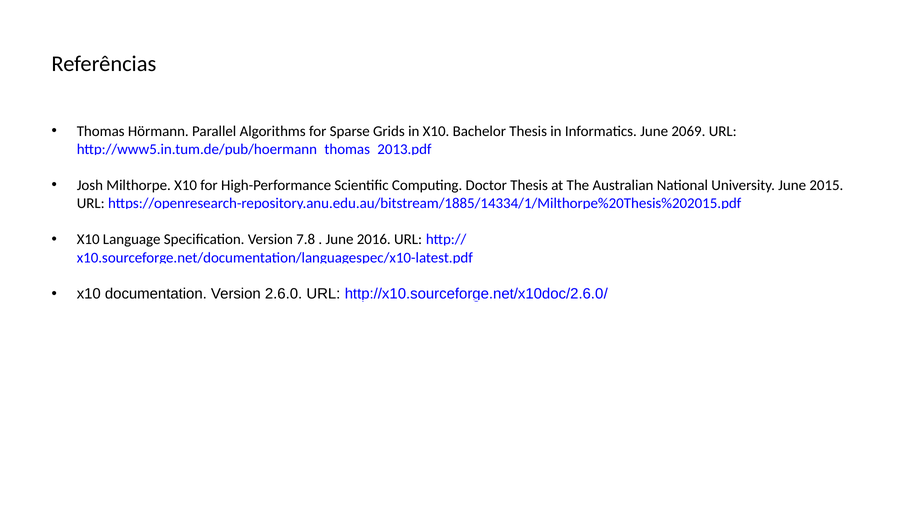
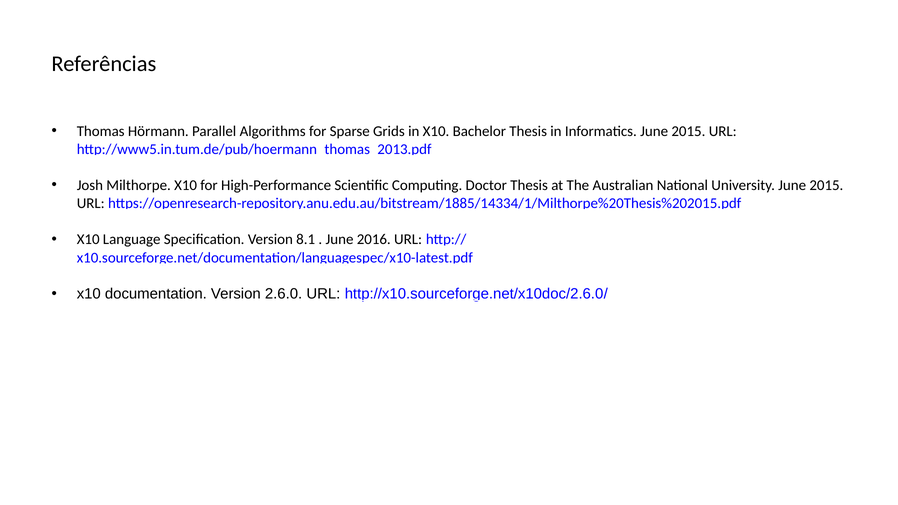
Informatics June 2069: 2069 -> 2015 (688, 131)
7.8: 7.8 -> 8.1 (306, 240)
